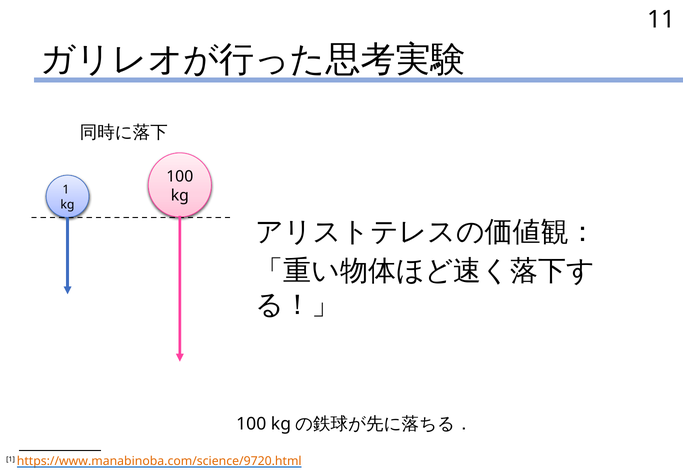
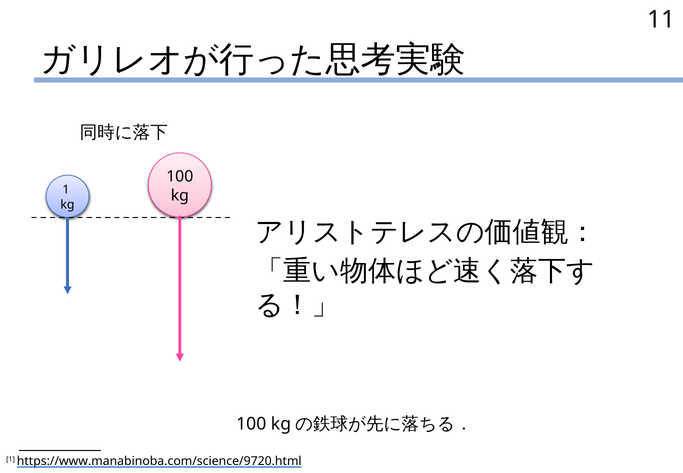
https://www.manabinoba.com/science/9720.html colour: orange -> black (159, 461)
